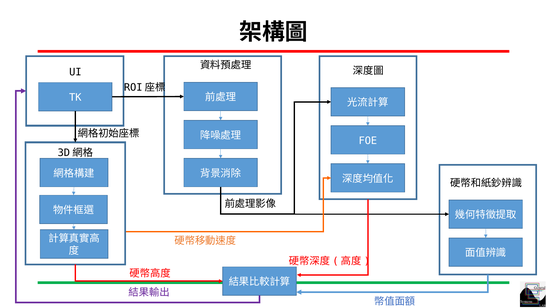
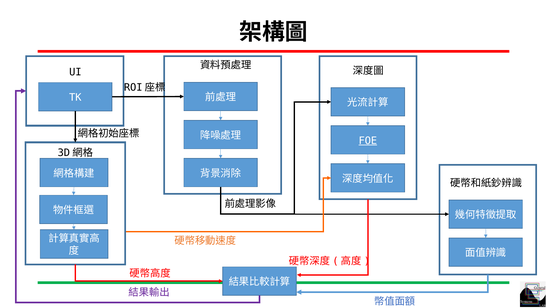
FOE underline: none -> present (368, 141)
